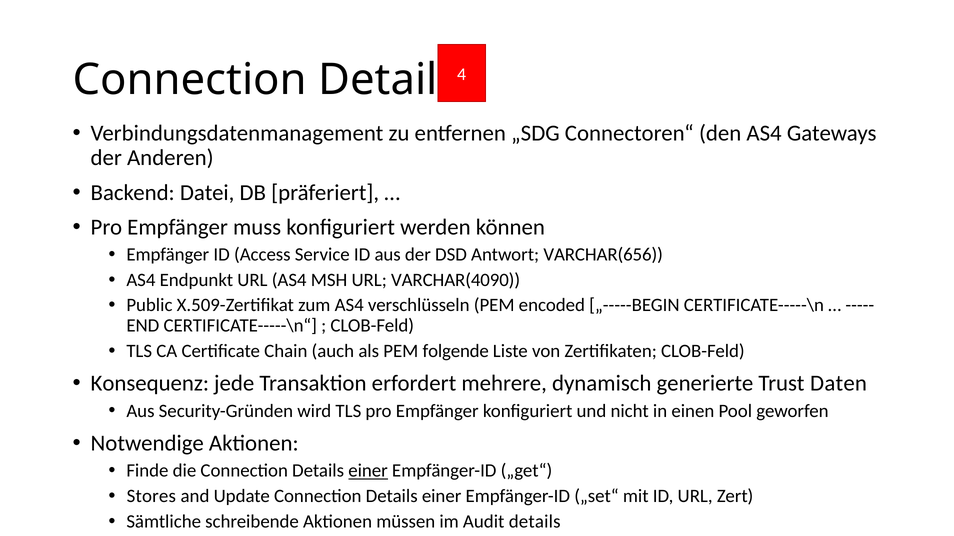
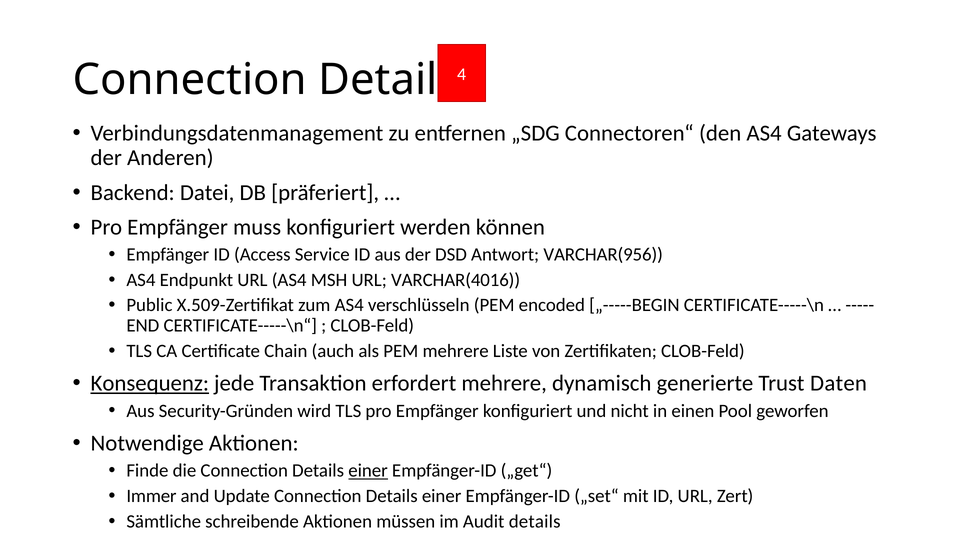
VARCHAR(656: VARCHAR(656 -> VARCHAR(956 (603, 255)
VARCHAR(4090: VARCHAR(4090 -> VARCHAR(4016 (456, 280)
PEM folgende: folgende -> mehrere (456, 351)
Konsequenz underline: none -> present (150, 384)
Stores: Stores -> Immer (151, 497)
